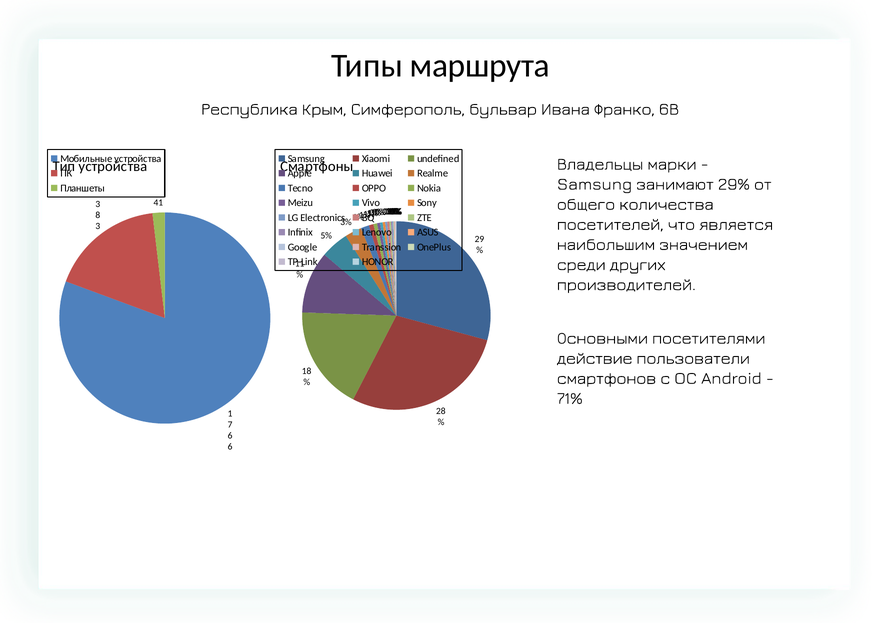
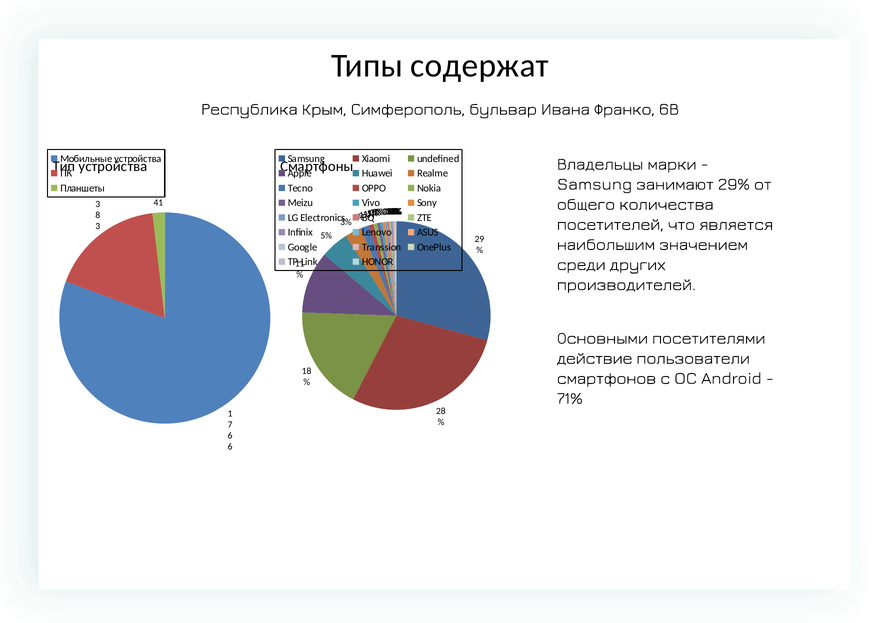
маршрута: маршрута -> содержат (480, 65)
